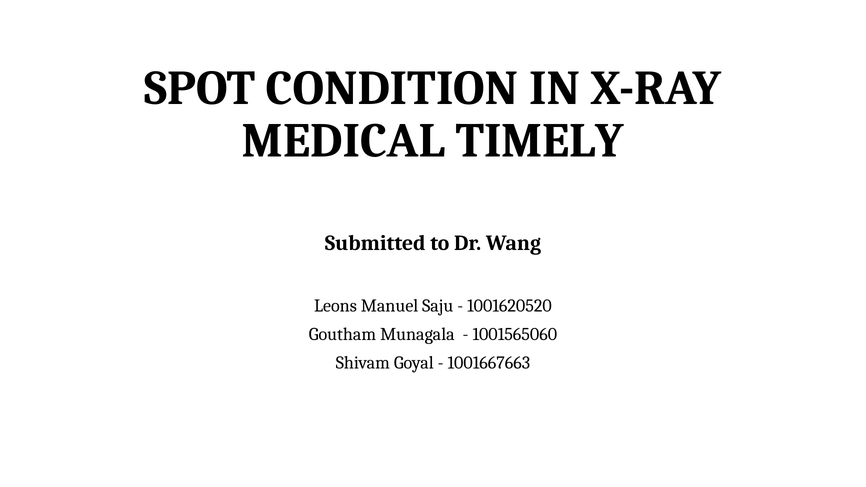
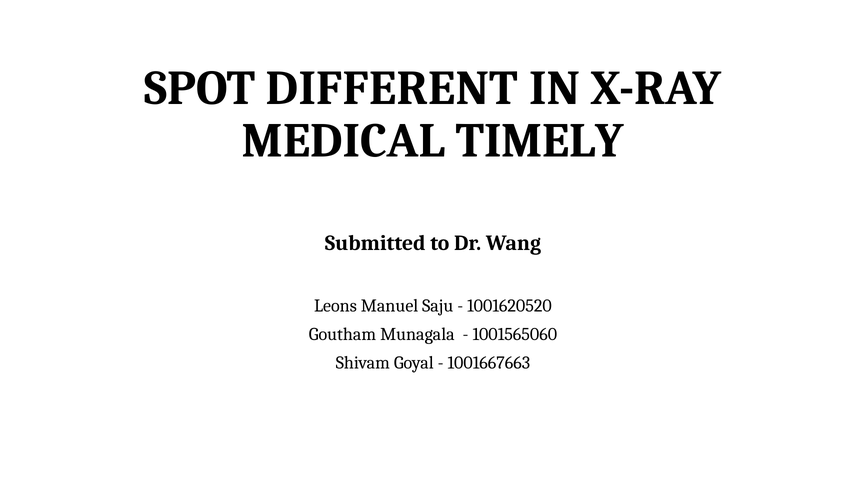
CONDITION: CONDITION -> DIFFERENT (392, 88)
